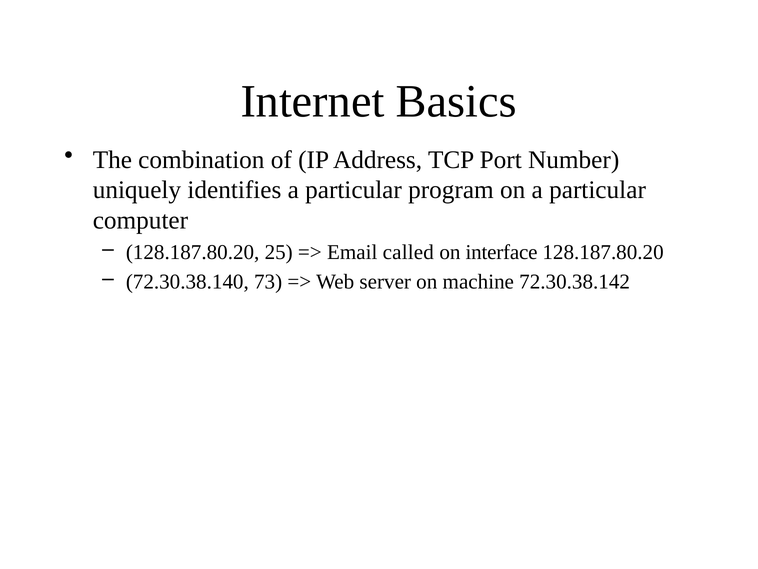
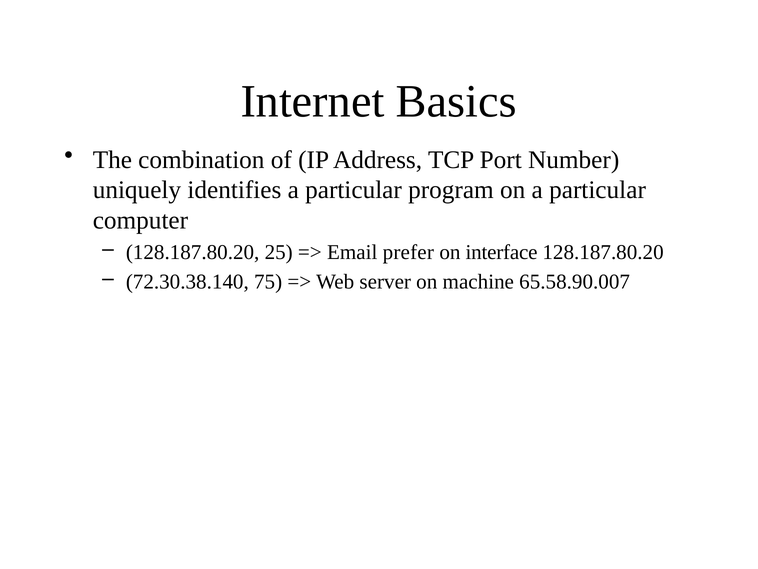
called: called -> prefer (408, 252)
73: 73 -> 75 (268, 281)
72.30.38.142: 72.30.38.142 -> 65.58.90.007 (575, 281)
